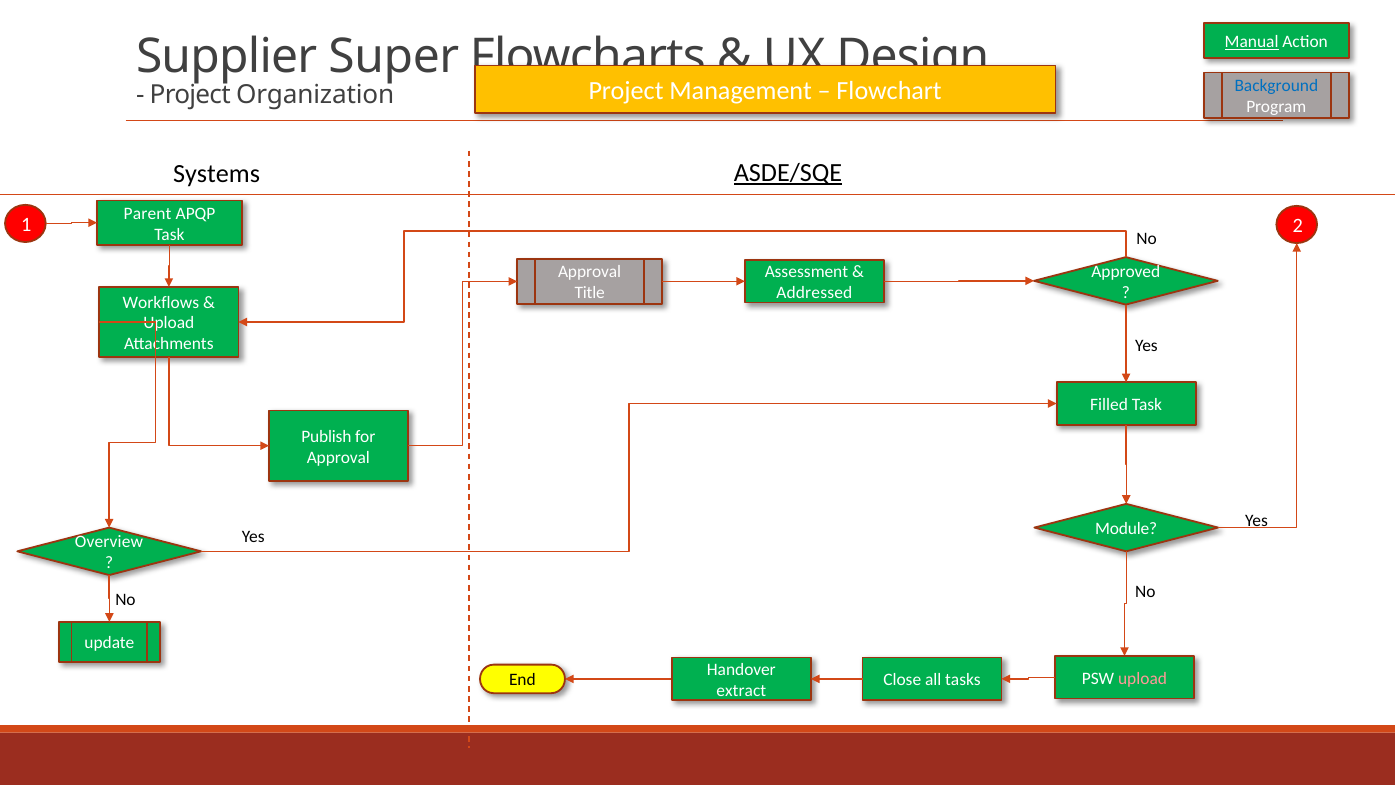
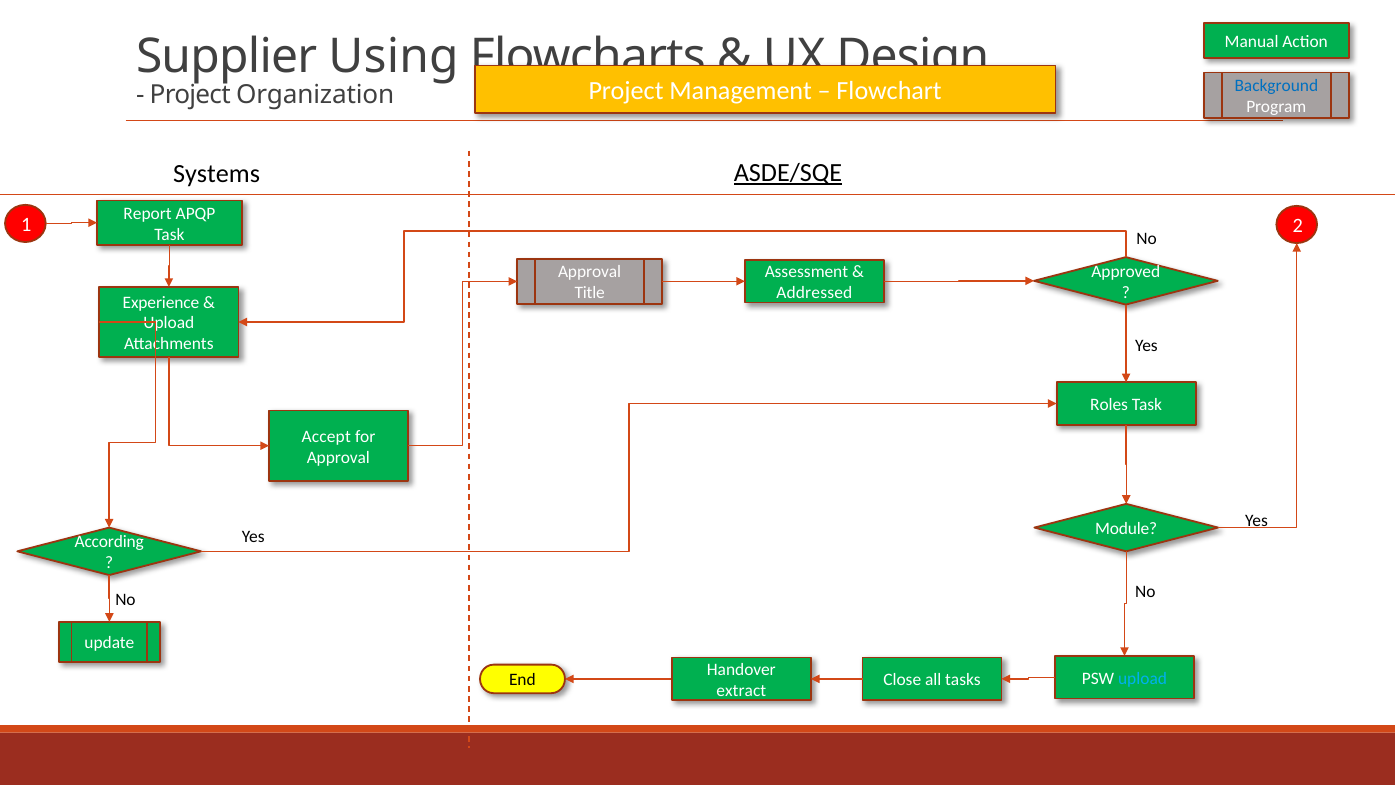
Manual underline: present -> none (1252, 42)
Super: Super -> Using (394, 56)
Parent: Parent -> Report (148, 213)
Workflows: Workflows -> Experience (161, 302)
Filled: Filled -> Roles (1109, 405)
Publish: Publish -> Accept (326, 436)
Overview: Overview -> According (109, 542)
upload colour: pink -> light blue (1143, 678)
